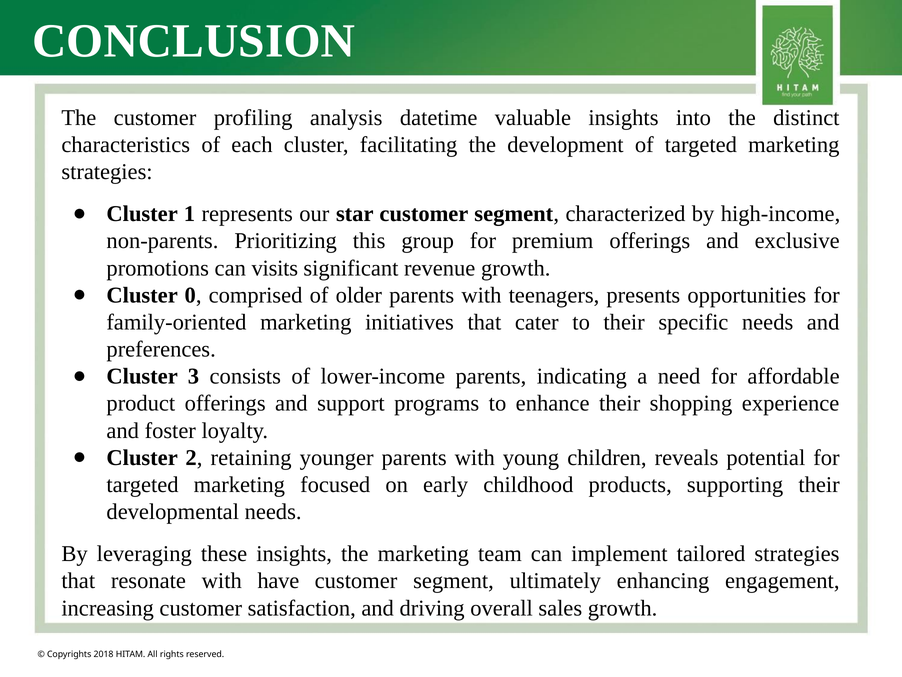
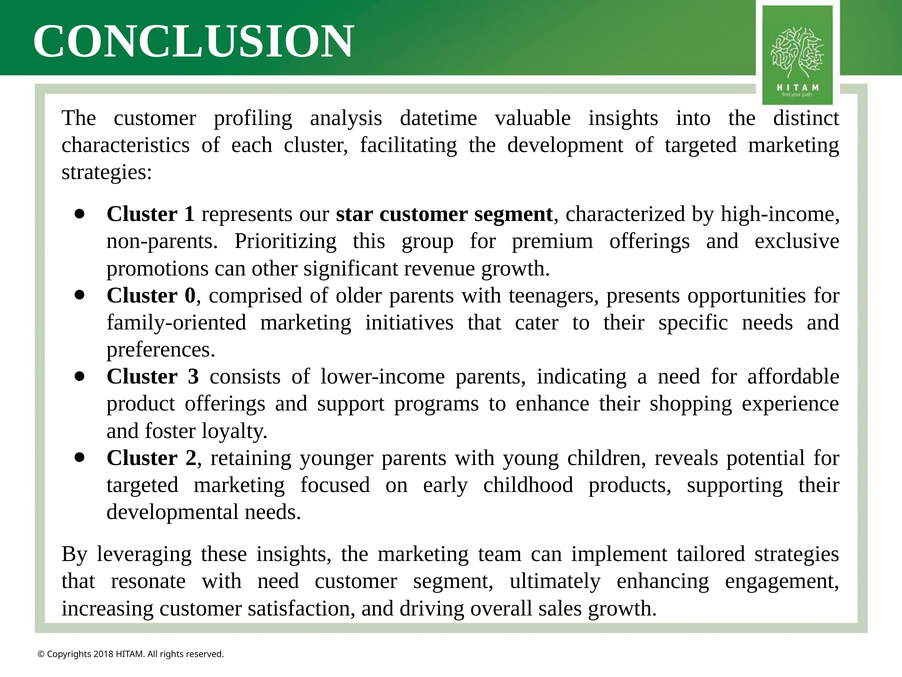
visits: visits -> other (275, 268)
with have: have -> need (278, 581)
